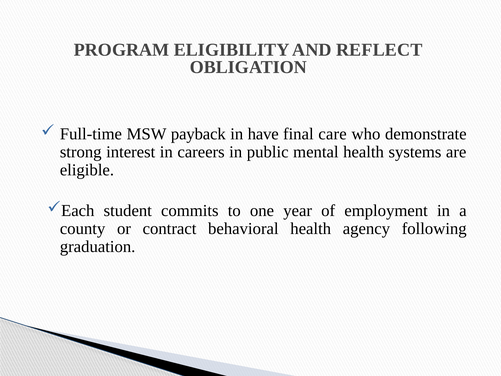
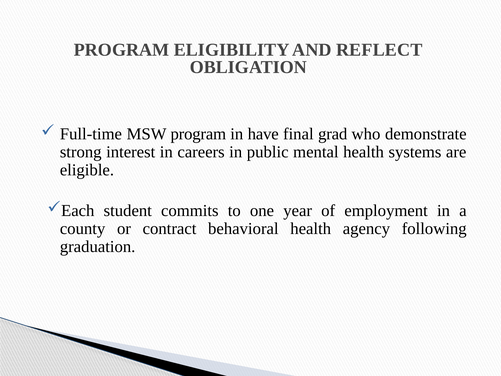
MSW payback: payback -> program (198, 134)
care: care -> grad (333, 134)
